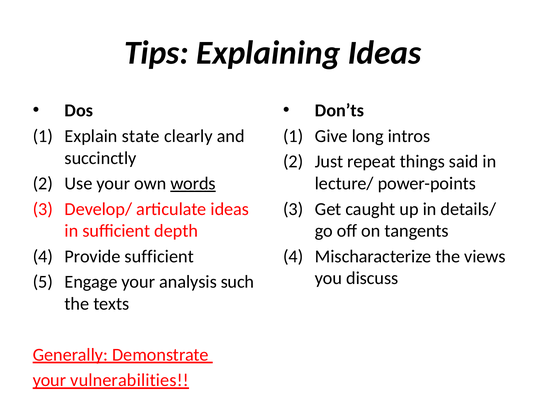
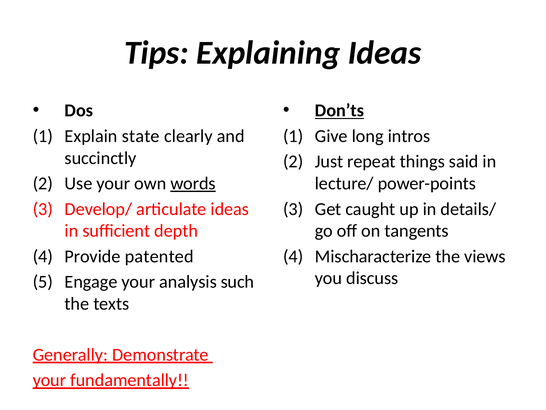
Don’ts underline: none -> present (339, 110)
Provide sufficient: sufficient -> patented (159, 256)
vulnerabilities: vulnerabilities -> fundamentally (130, 380)
